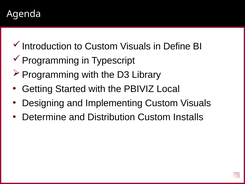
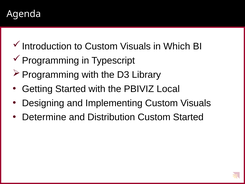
Define: Define -> Which (177, 46)
Custom Installs: Installs -> Started (188, 117)
